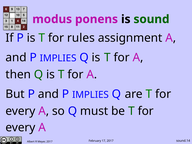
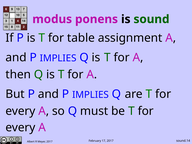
rules: rules -> table (81, 38)
